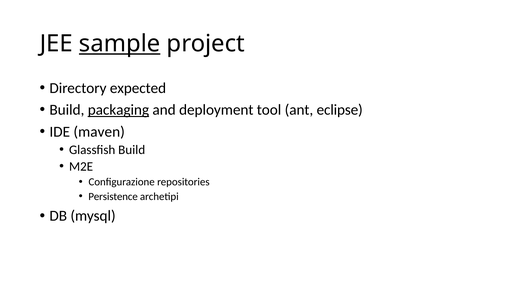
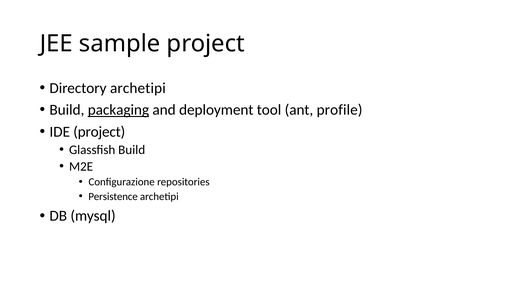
sample underline: present -> none (120, 44)
Directory expected: expected -> archetipi (138, 88)
eclipse: eclipse -> profile (340, 110)
IDE maven: maven -> project (99, 132)
